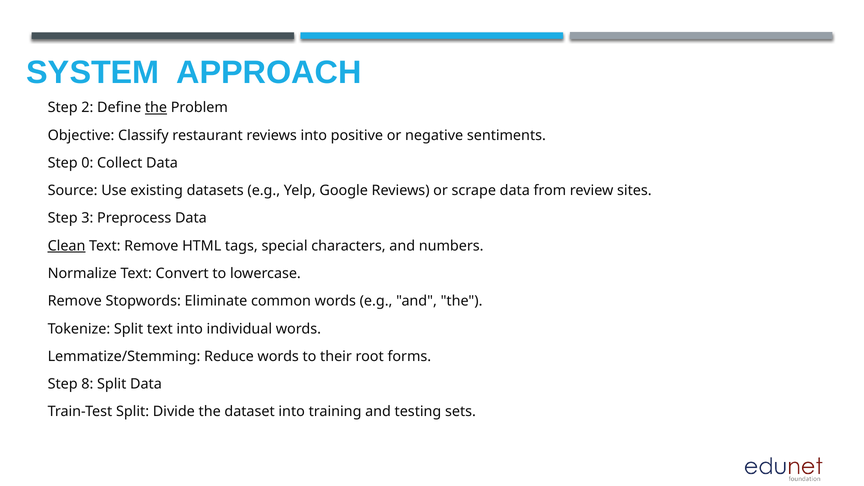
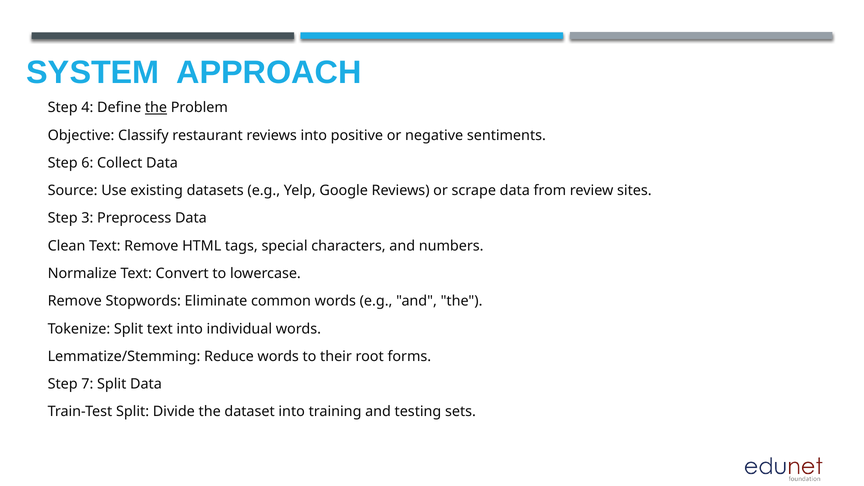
2: 2 -> 4 (87, 108)
0: 0 -> 6 (87, 163)
Clean underline: present -> none (67, 246)
8: 8 -> 7 (87, 384)
